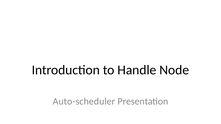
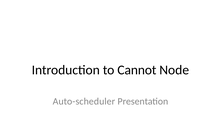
Handle: Handle -> Cannot (137, 70)
